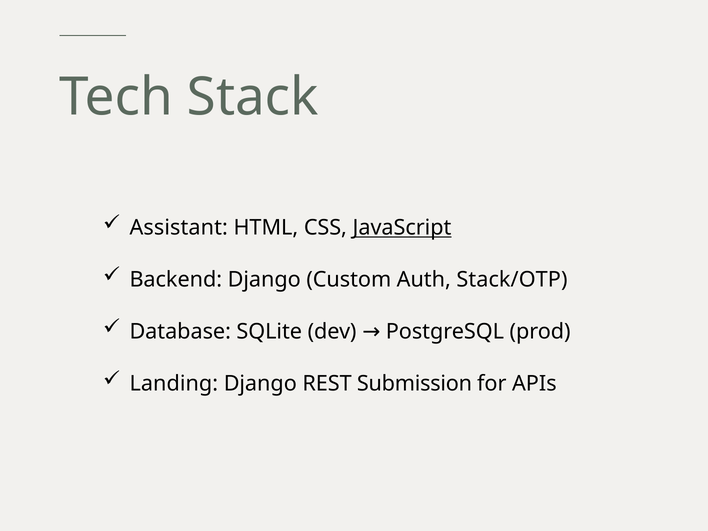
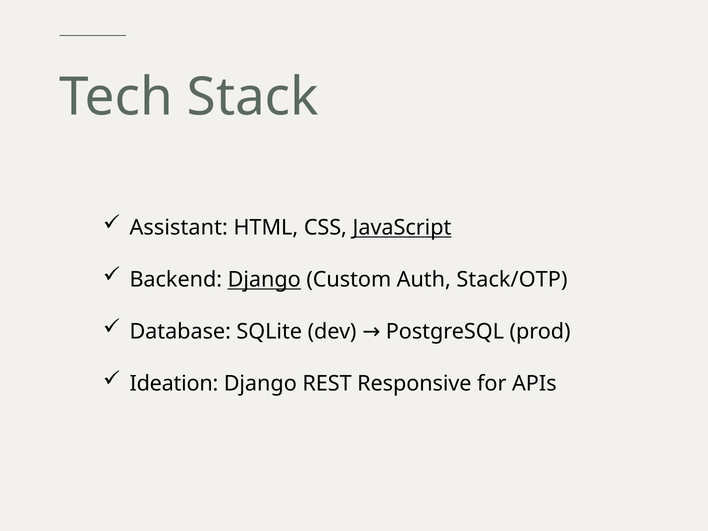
Django underline: none -> present (264, 280)
Landing: Landing -> Ideation (174, 383)
Submission: Submission -> Responsive (414, 383)
